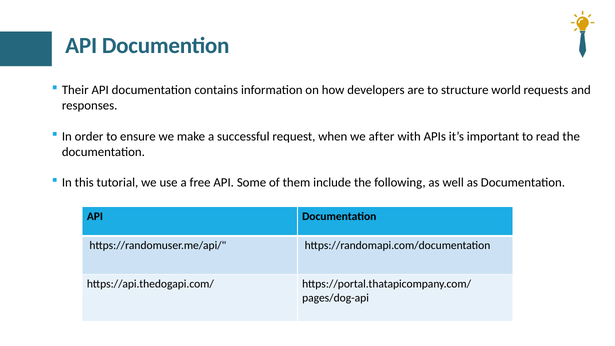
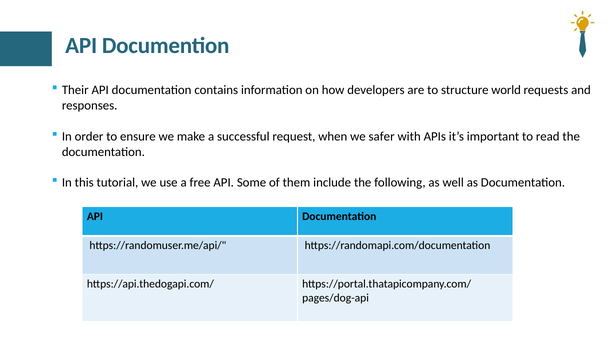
after: after -> safer (382, 136)
